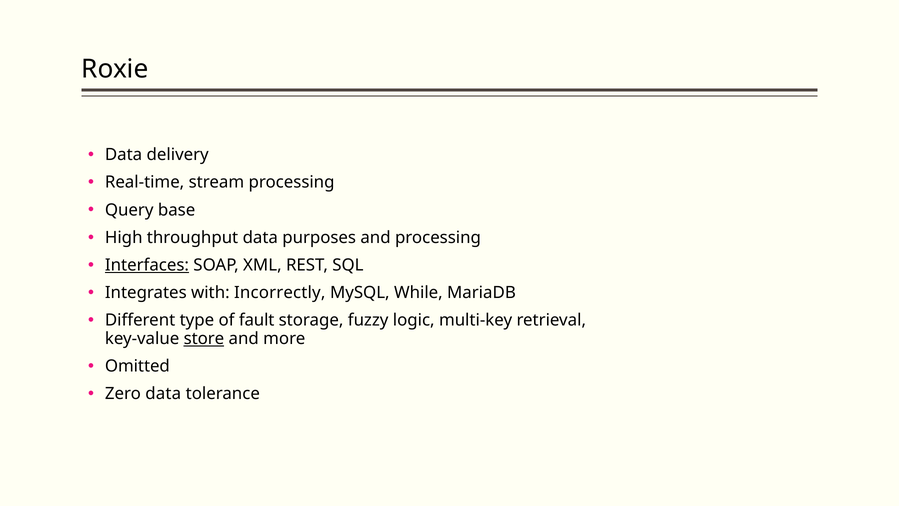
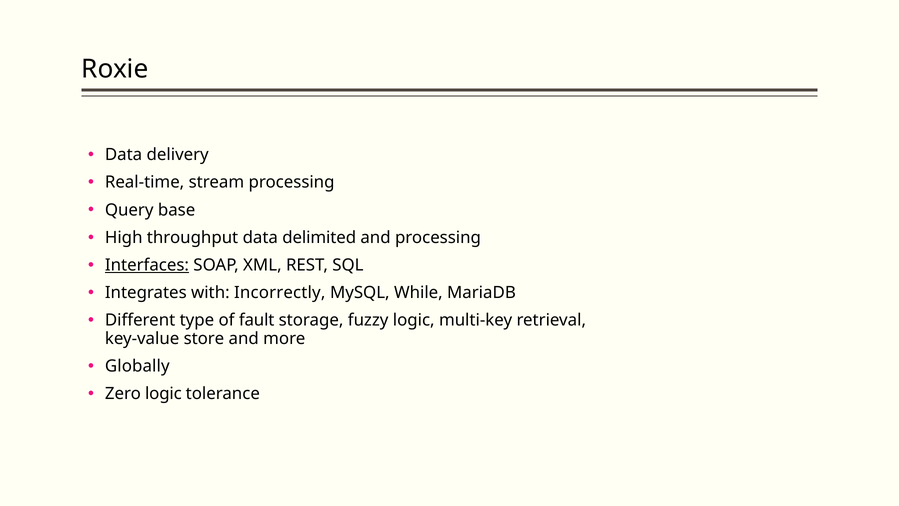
purposes: purposes -> delimited (319, 237)
store underline: present -> none (204, 338)
Omitted: Omitted -> Globally (137, 366)
Zero data: data -> logic (163, 394)
